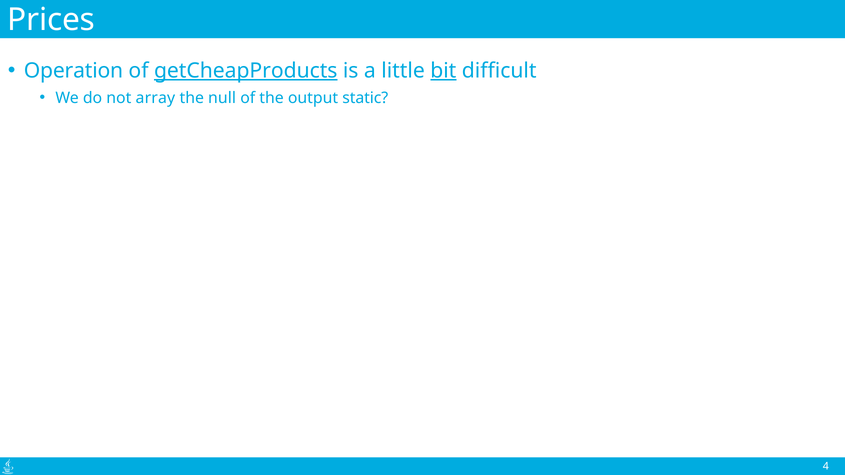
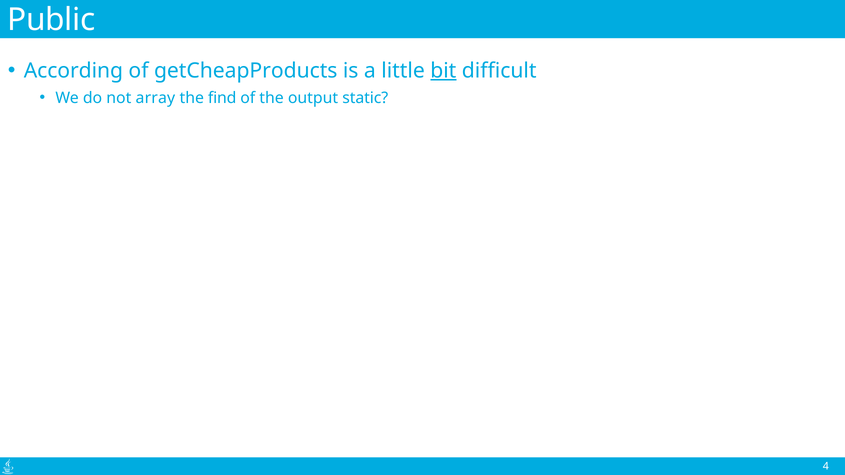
Prices: Prices -> Public (51, 20)
Operation: Operation -> According (73, 71)
getCheapProducts underline: present -> none (246, 71)
null: null -> find (222, 98)
